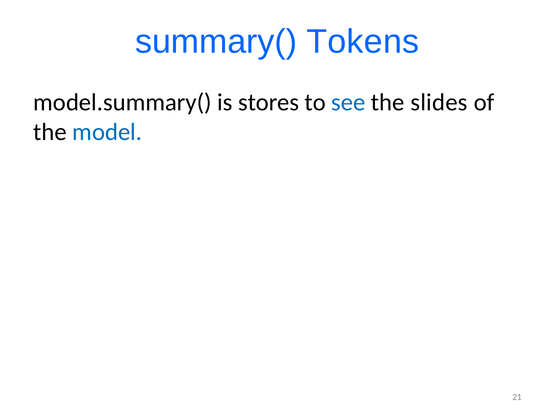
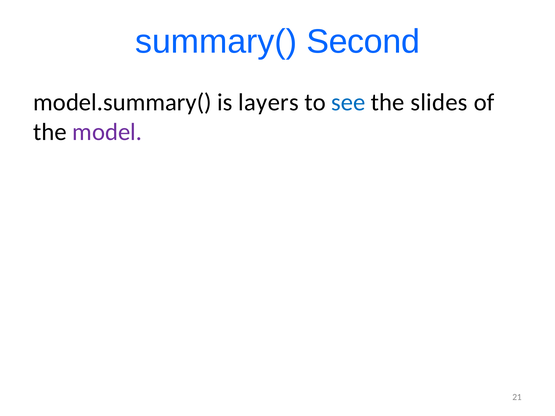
Tokens: Tokens -> Second (363, 42)
stores: stores -> layers (268, 103)
model colour: blue -> purple (107, 132)
